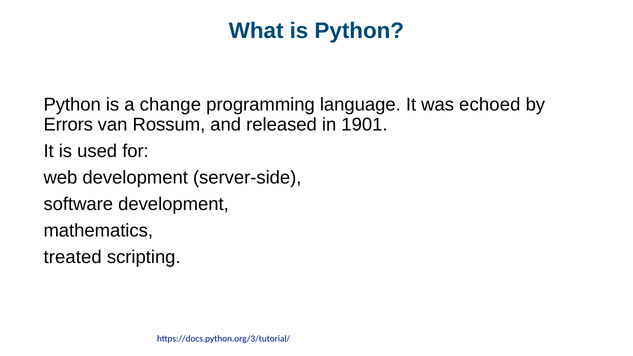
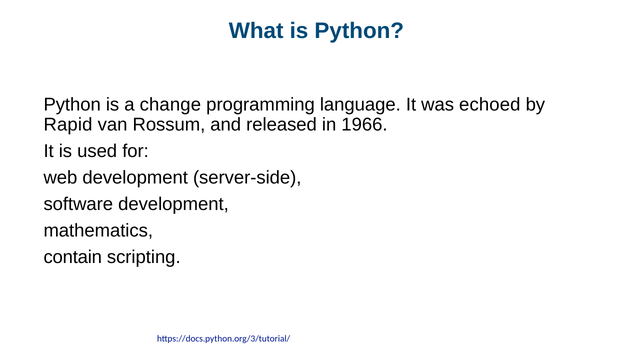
Errors: Errors -> Rapid (68, 125)
1901: 1901 -> 1966 (364, 125)
treated: treated -> contain (73, 257)
